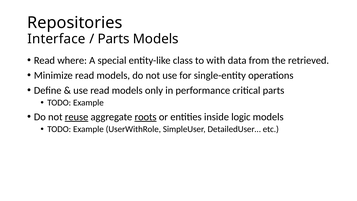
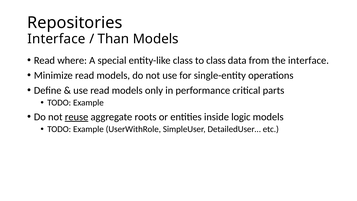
Parts: Parts -> Than (113, 39)
to with: with -> class (216, 60)
the retrieved: retrieved -> interface (308, 60)
roots underline: present -> none (146, 117)
